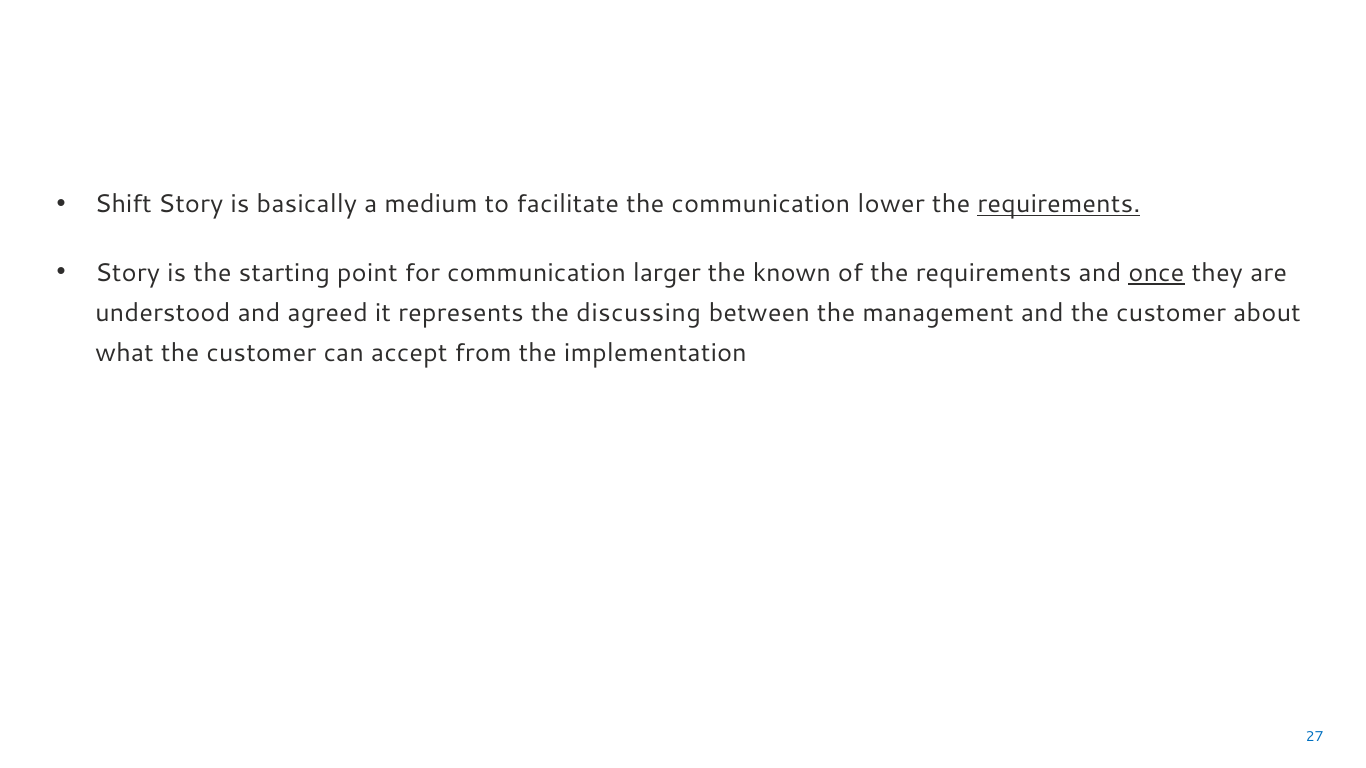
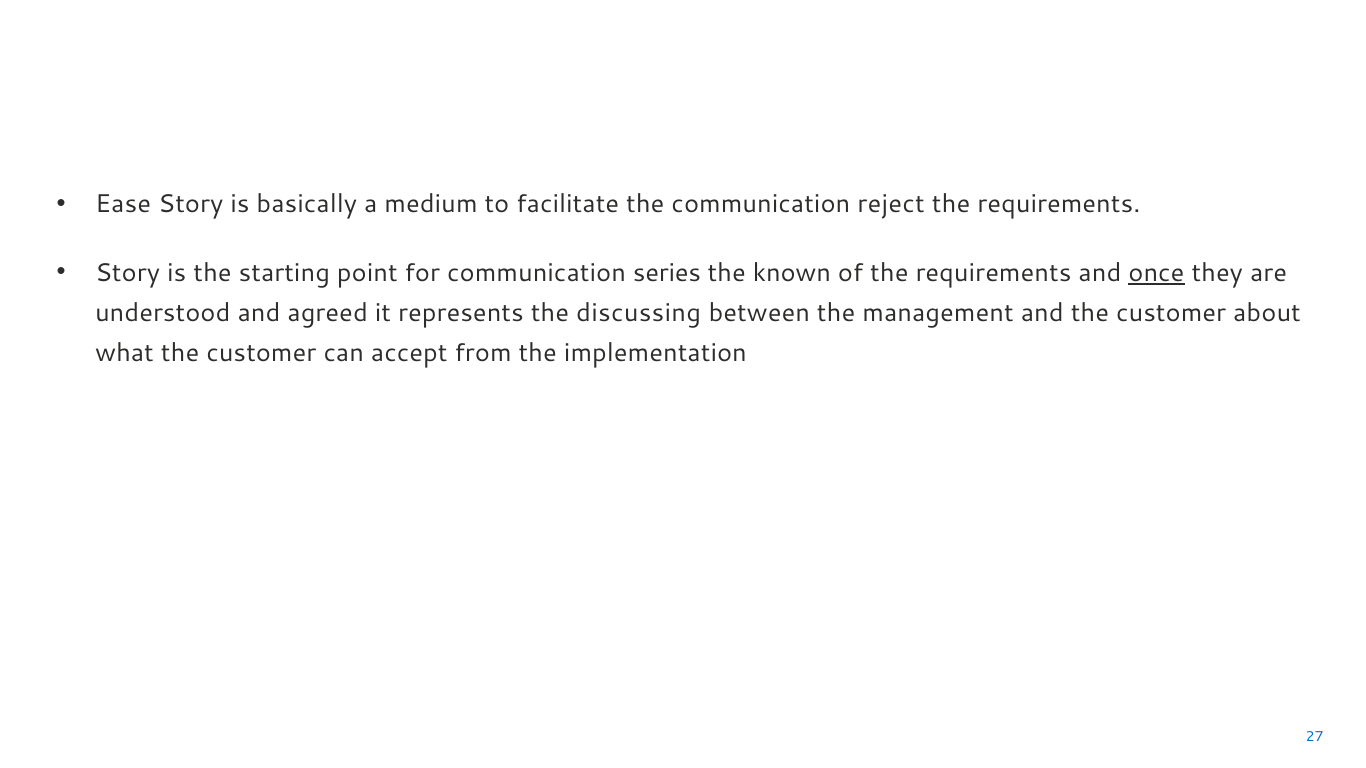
Shift: Shift -> Ease (123, 205)
lower: lower -> reject (891, 205)
requirements underline: present -> none (1059, 205)
larger: larger -> series (667, 273)
